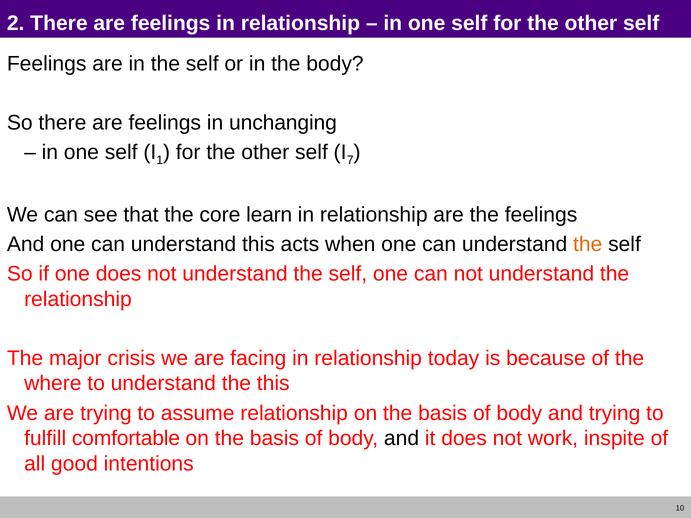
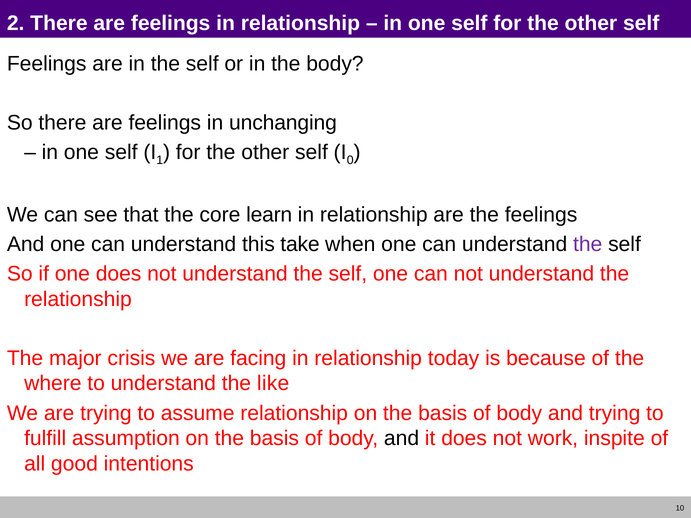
7: 7 -> 0 (350, 160)
acts: acts -> take (300, 244)
the colour: orange -> purple (588, 244)
the this: this -> like (273, 384)
comfortable: comfortable -> assumption (126, 439)
